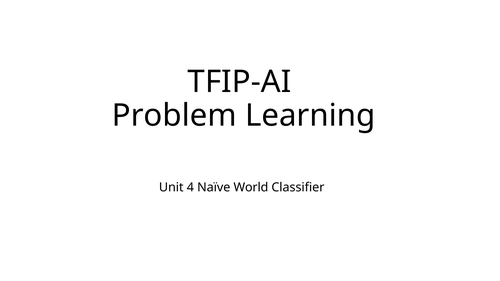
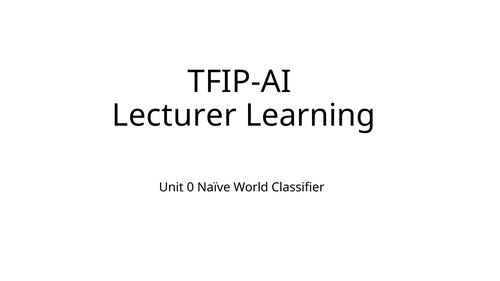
Problem: Problem -> Lecturer (174, 116)
4: 4 -> 0 (190, 188)
